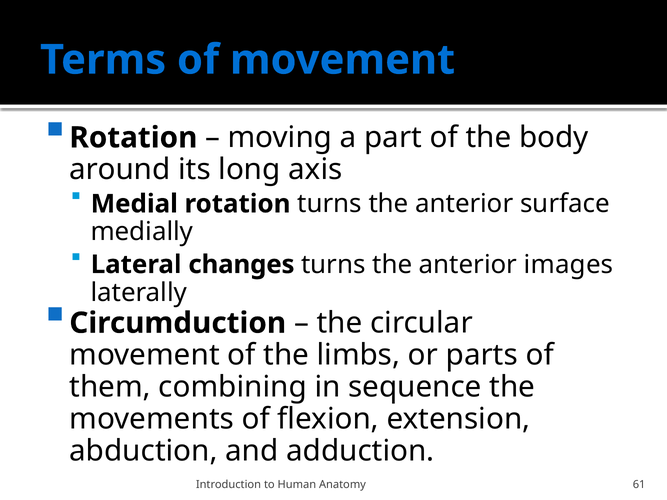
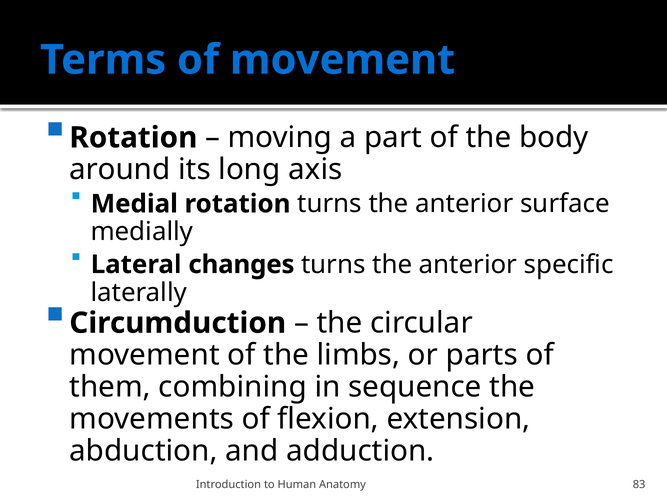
images: images -> specific (569, 265)
61: 61 -> 83 (639, 485)
